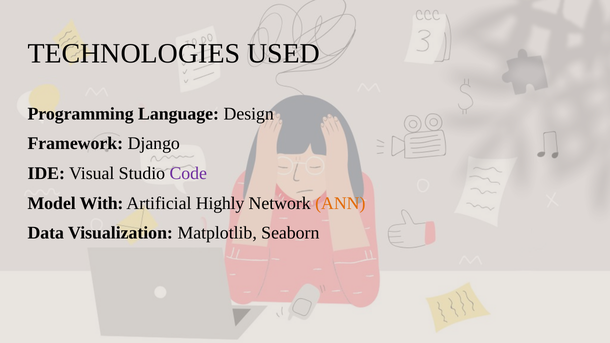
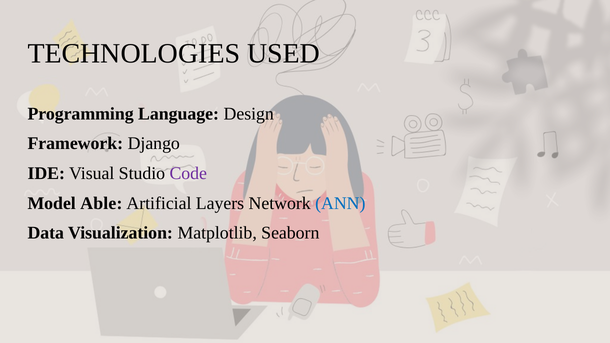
With: With -> Able (101, 203)
Highly: Highly -> Layers (220, 203)
ANN colour: orange -> blue (340, 203)
